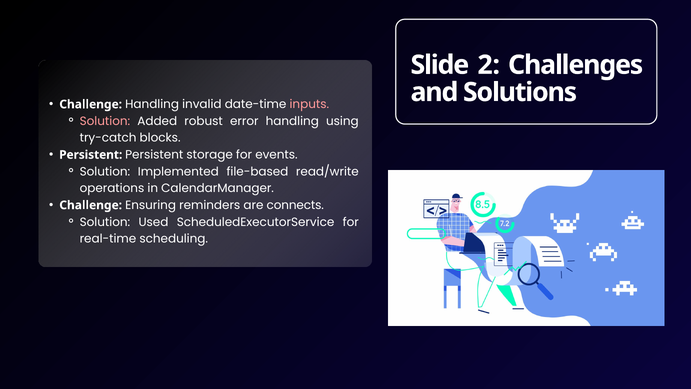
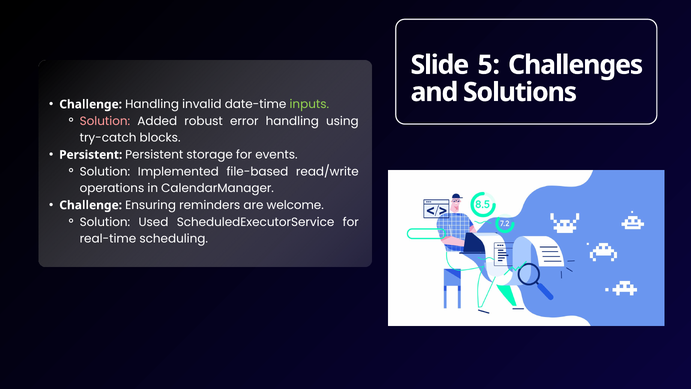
2: 2 -> 5 (489, 65)
inputs colour: pink -> light green (309, 104)
connects: connects -> welcome (295, 205)
